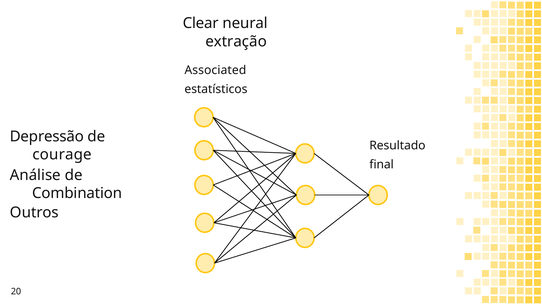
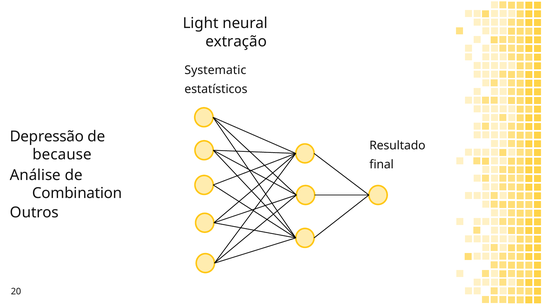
Clear: Clear -> Light (201, 23)
Associated: Associated -> Systematic (215, 70)
courage: courage -> because (62, 155)
